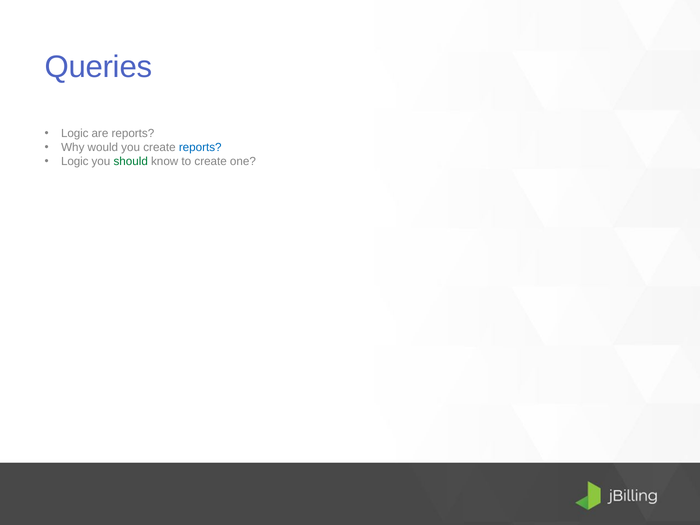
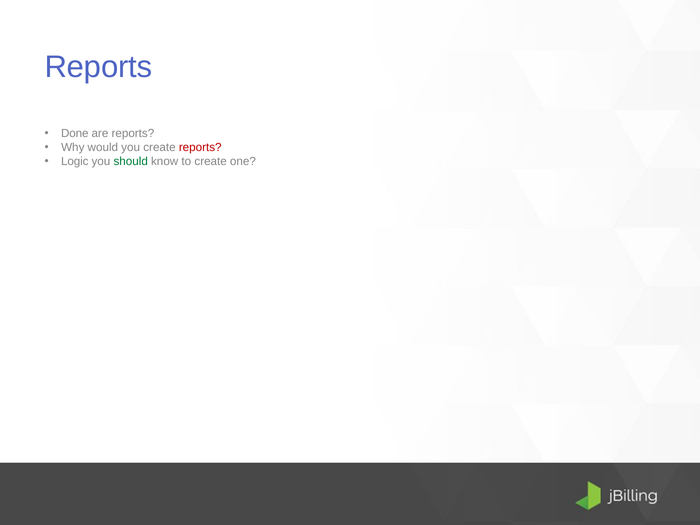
Queries: Queries -> Reports (98, 67)
Logic: Logic -> Done (75, 133)
reports colour: blue -> red (200, 147)
